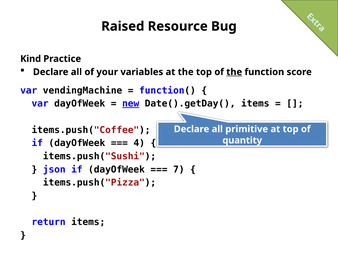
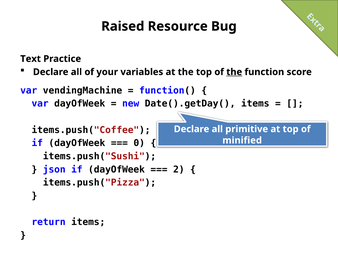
Kind: Kind -> Text (31, 59)
new underline: present -> none (131, 103)
quantity: quantity -> minified (242, 140)
4: 4 -> 0 (139, 143)
7: 7 -> 2 (179, 169)
